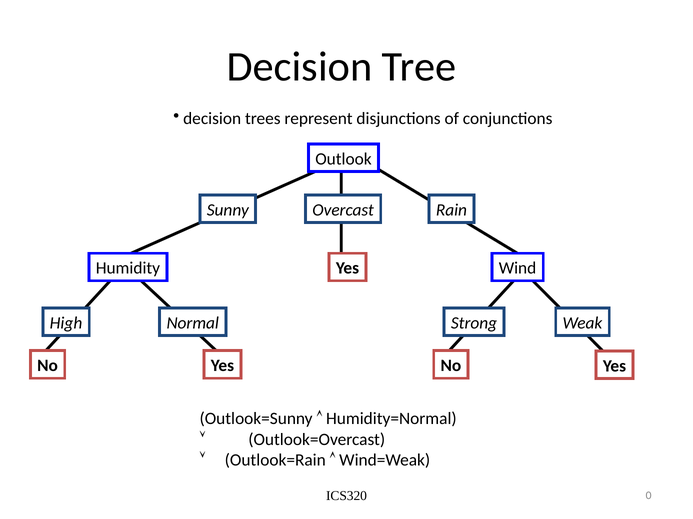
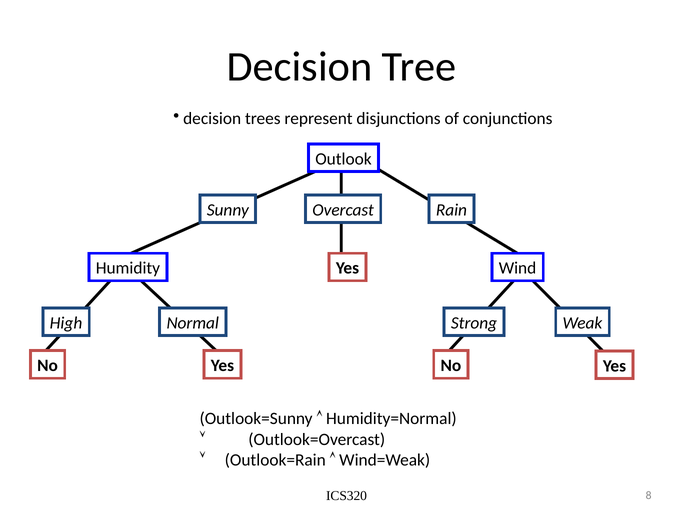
0: 0 -> 8 (649, 496)
